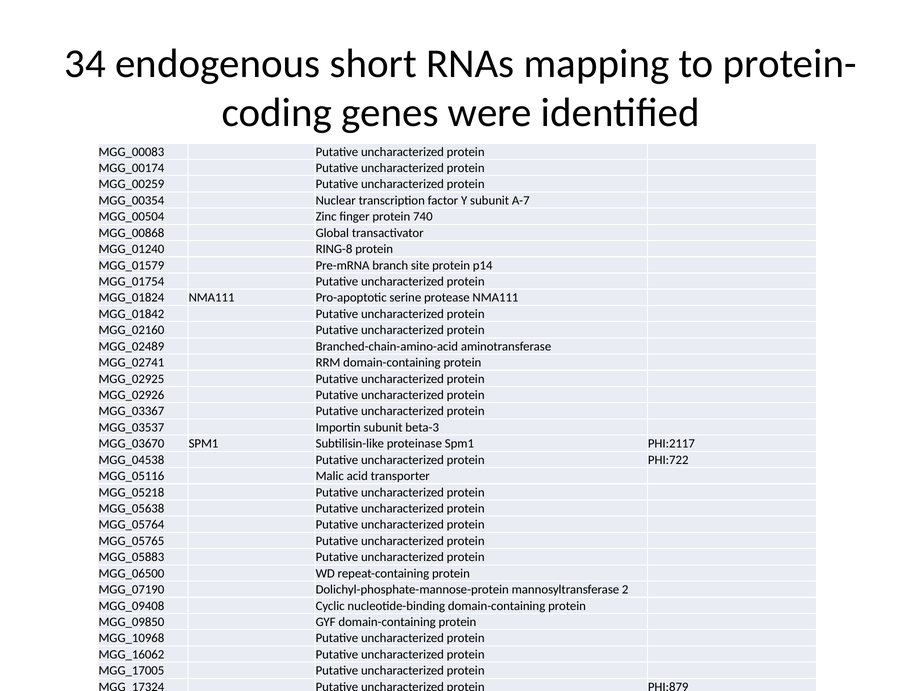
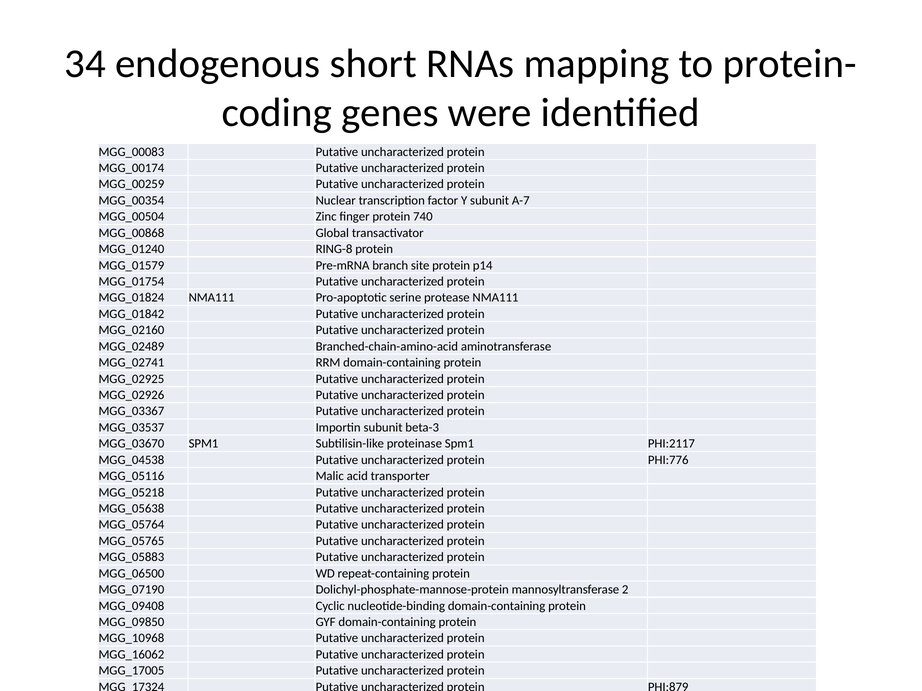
PHI:722: PHI:722 -> PHI:776 (668, 460)
